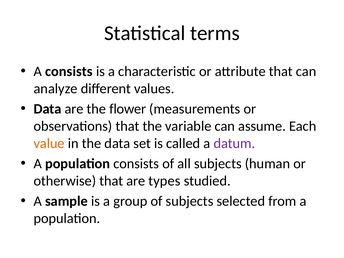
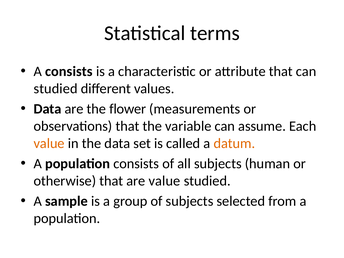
analyze: analyze -> studied (56, 89)
datum colour: purple -> orange (234, 143)
are types: types -> value (164, 181)
